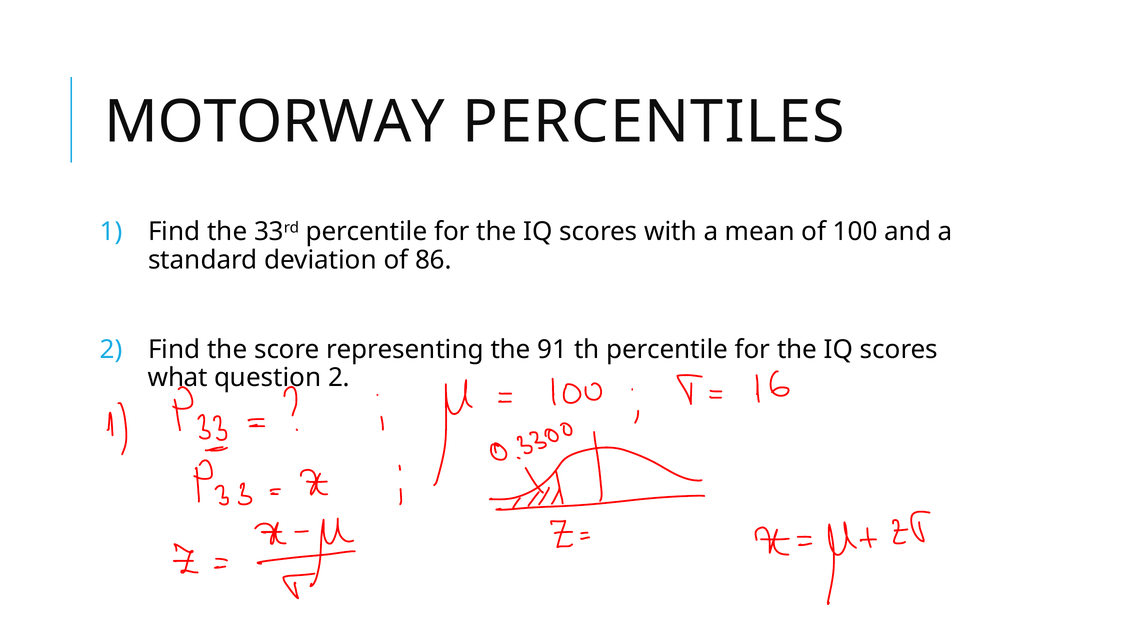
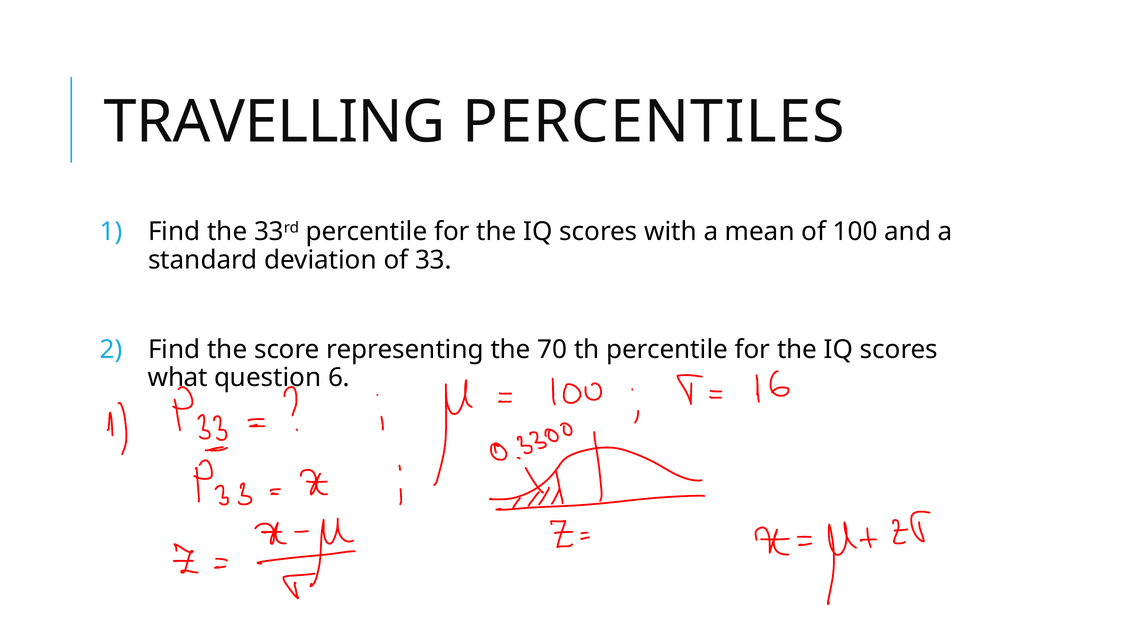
MOTORWAY: MOTORWAY -> TRAVELLING (275, 122)
86: 86 -> 33 (433, 260)
91: 91 -> 70 (552, 349)
question 2: 2 -> 6 (339, 378)
